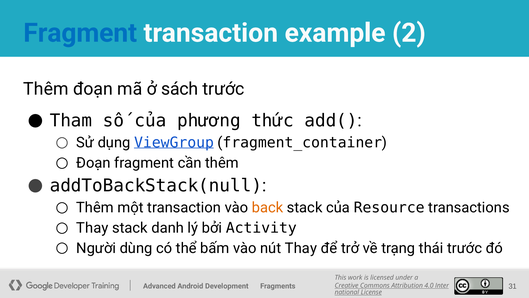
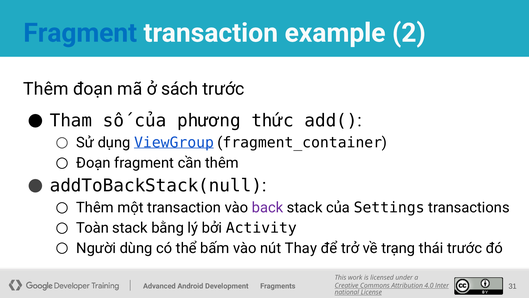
back colour: orange -> purple (268, 207)
Resource: Resource -> Settings (389, 207)
Thay: Thay -> Toàn (92, 228)
danh: danh -> bằng (168, 228)
